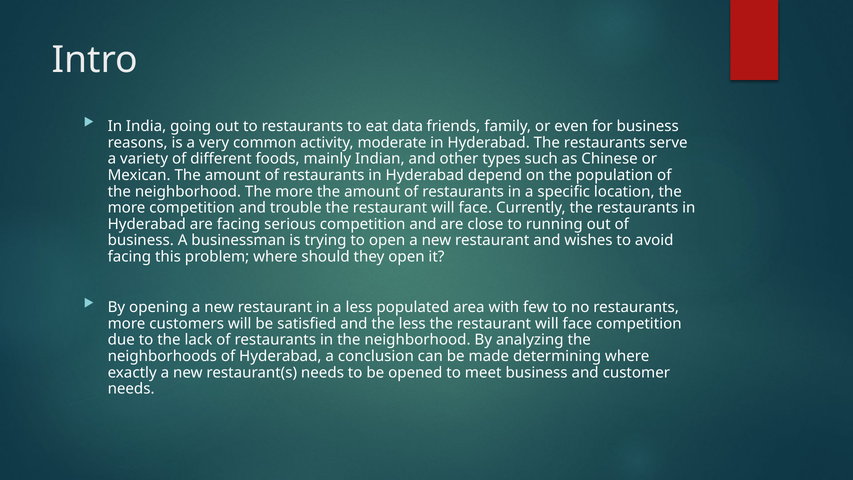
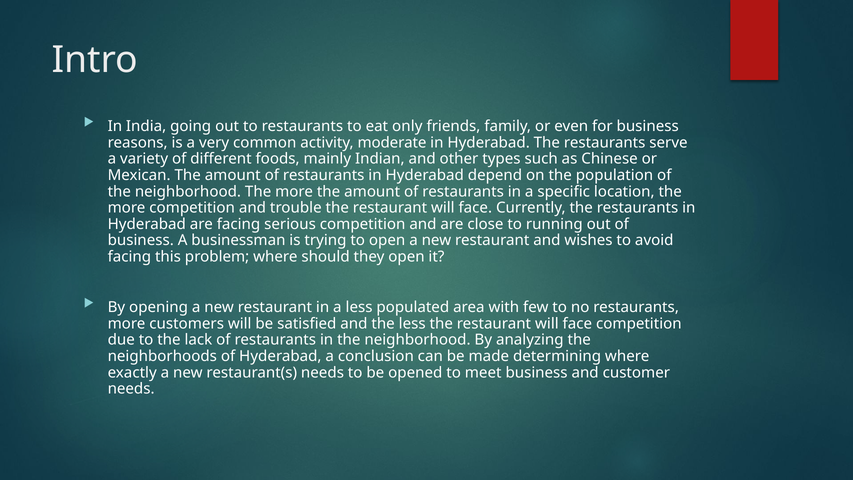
data: data -> only (407, 126)
